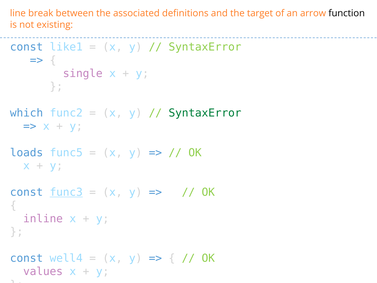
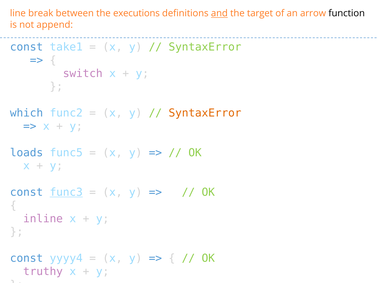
associated: associated -> executions (136, 13)
and underline: none -> present (219, 13)
existing: existing -> append (55, 25)
like1: like1 -> take1 (66, 47)
single: single -> switch (83, 73)
SyntaxError colour: green -> orange (205, 113)
well4: well4 -> yyyy4 (66, 258)
values: values -> truthy (43, 271)
